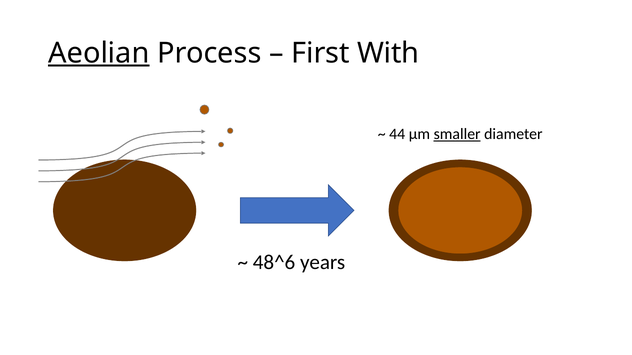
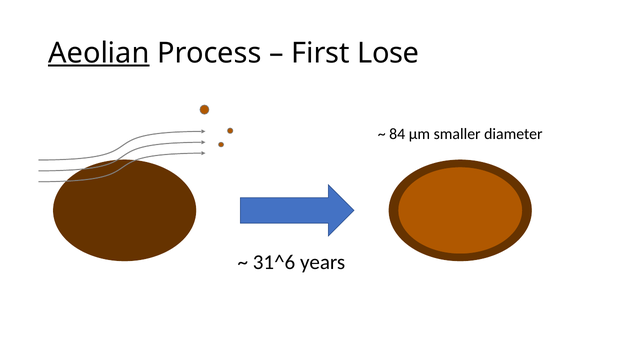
With: With -> Lose (388, 53)
44: 44 -> 84 (397, 134)
smaller underline: present -> none (457, 134)
48^6: 48^6 -> 31^6 (274, 263)
